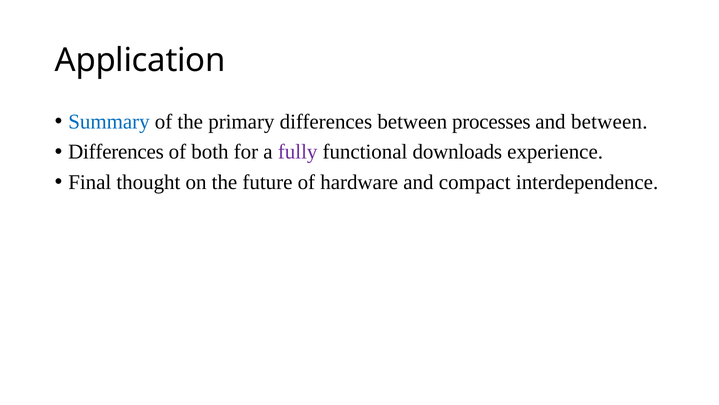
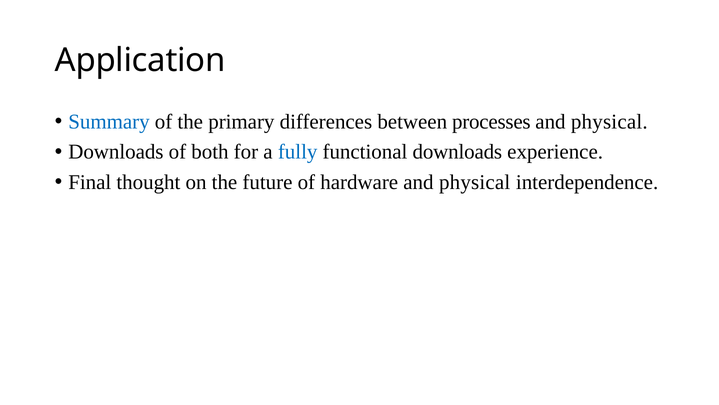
between: between -> physical (609, 122)
Differences: Differences -> Downloads (116, 152)
fully colour: purple -> blue (298, 152)
hardware and compact: compact -> physical (475, 182)
